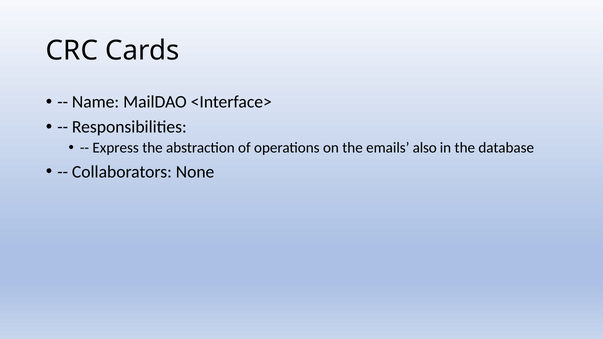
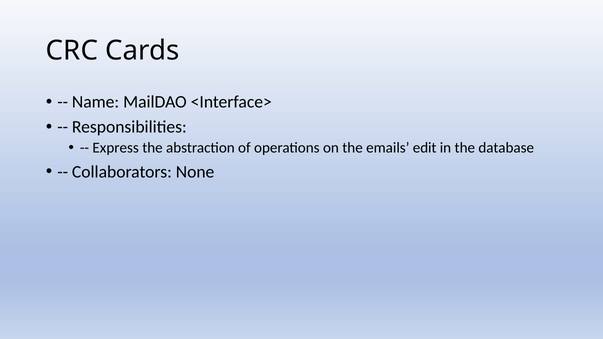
also: also -> edit (425, 148)
